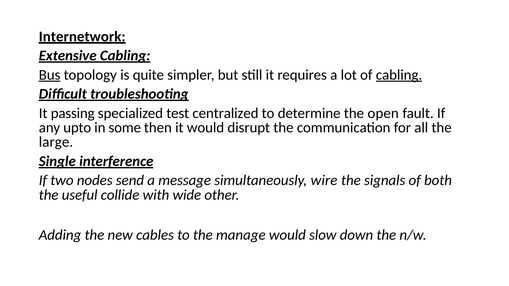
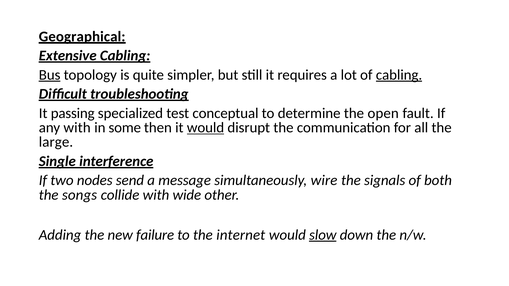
Internetwork: Internetwork -> Geographical (82, 36)
centralized: centralized -> conceptual (225, 113)
any upto: upto -> with (77, 128)
would underline: none -> present (206, 128)
useful: useful -> songs (80, 195)
cables: cables -> failure (155, 235)
manage: manage -> internet (241, 235)
slow underline: none -> present (323, 235)
